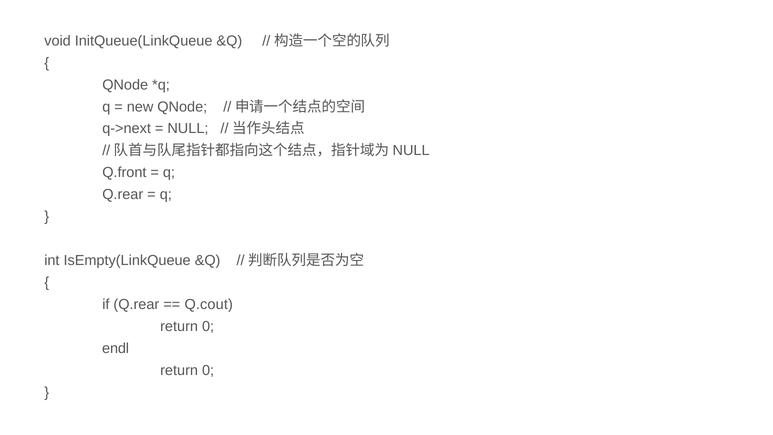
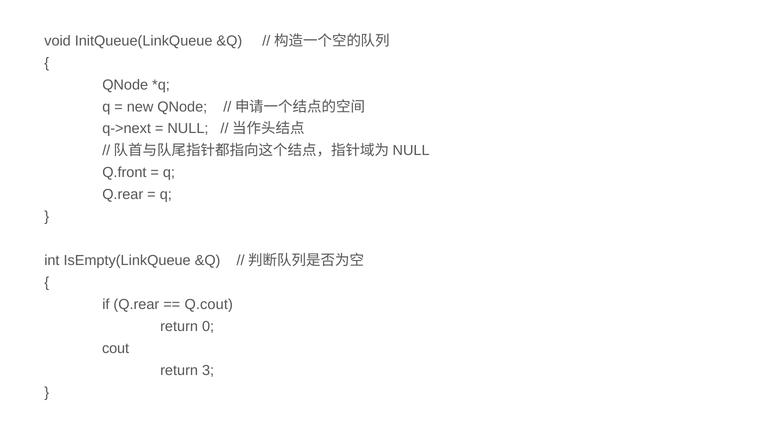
endl: endl -> cout (116, 348)
0: 0 -> 3 (208, 370)
